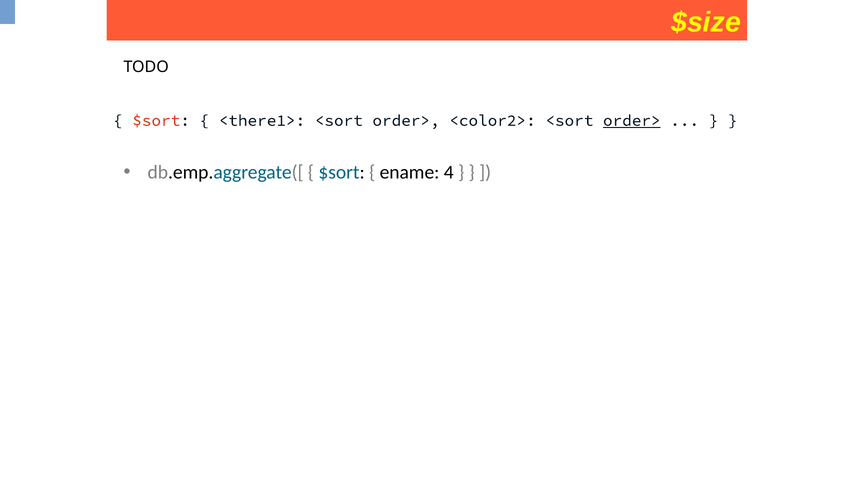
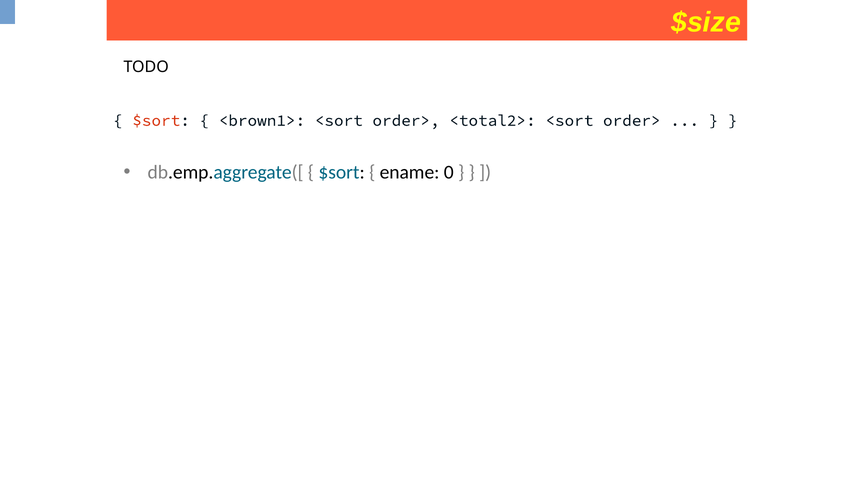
<there1>: <there1> -> <brown1> (262, 121)
<color2>: <color2> -> <total2> (493, 121)
order> underline: present -> none (632, 121)
4: 4 -> 0 (449, 173)
